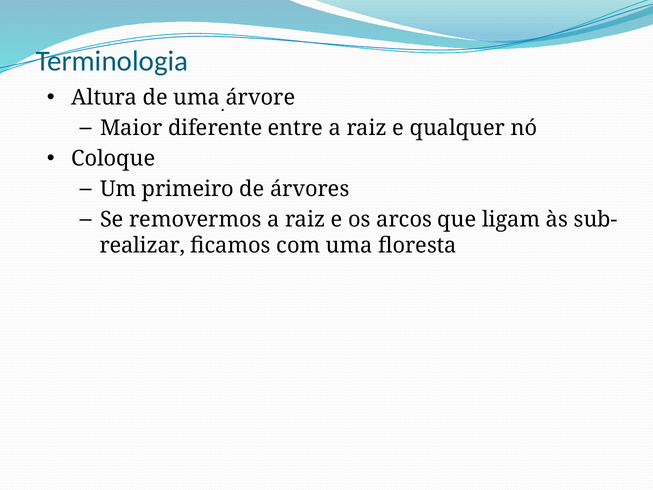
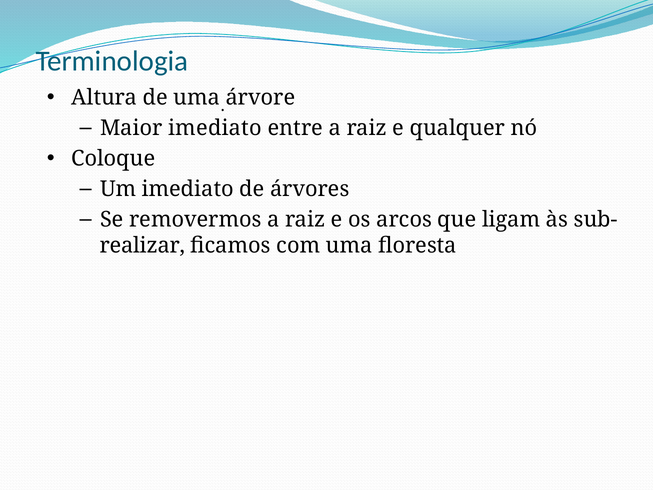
Maior diferente: diferente -> imediato (215, 128)
Um primeiro: primeiro -> imediato (188, 189)
